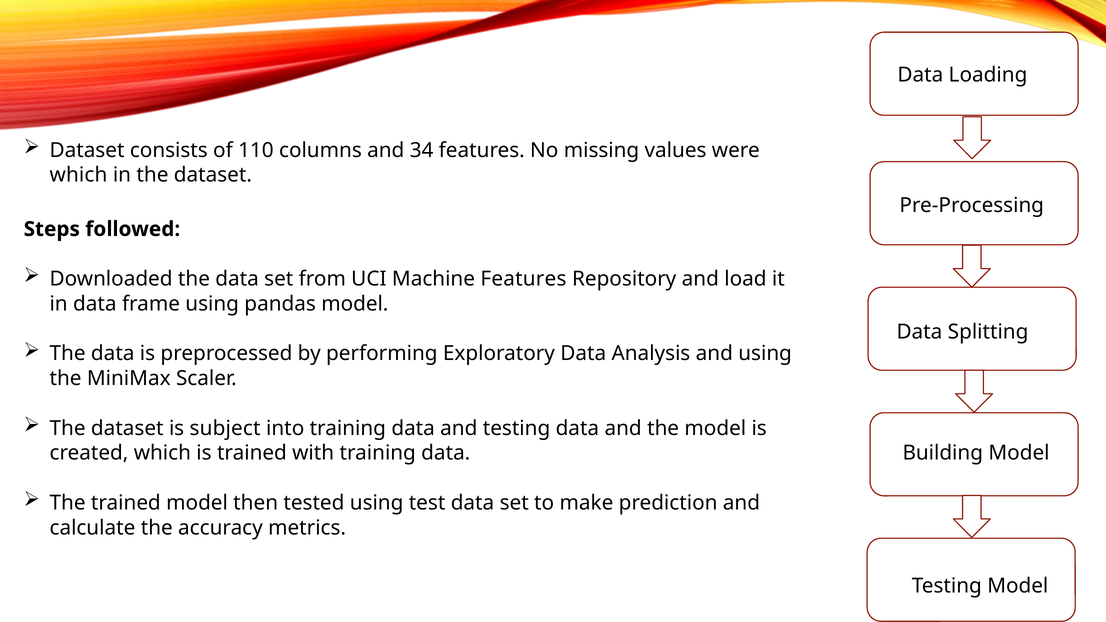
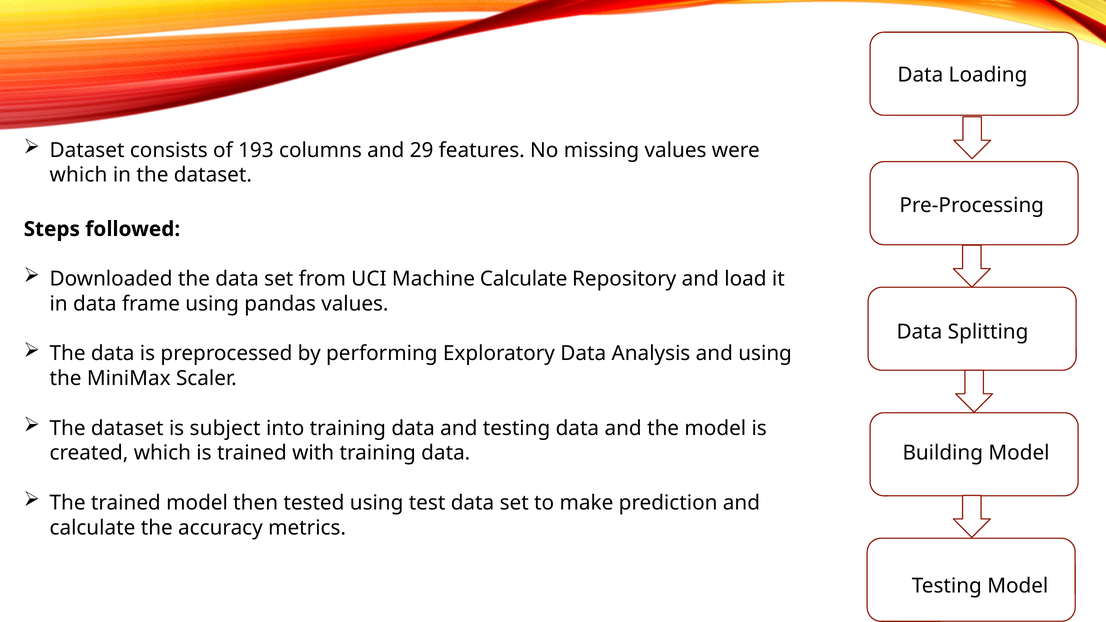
110: 110 -> 193 (256, 150)
34: 34 -> 29 (422, 150)
Machine Features: Features -> Calculate (524, 279)
pandas model: model -> values (355, 304)
